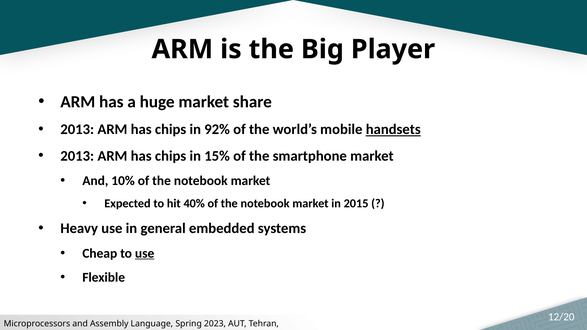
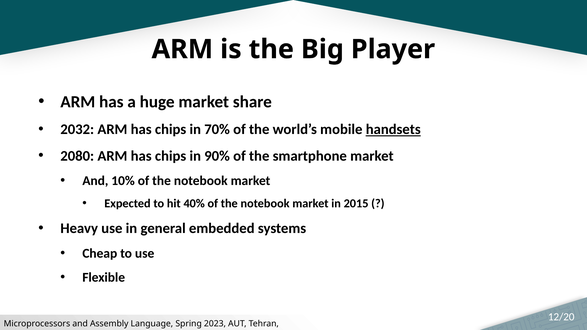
2013: 2013 -> 2032 (77, 130)
92%: 92% -> 70% (217, 130)
2013: 2013 -> 2080 (77, 156)
15%: 15% -> 90% (217, 156)
use underline: present -> none (145, 253)
